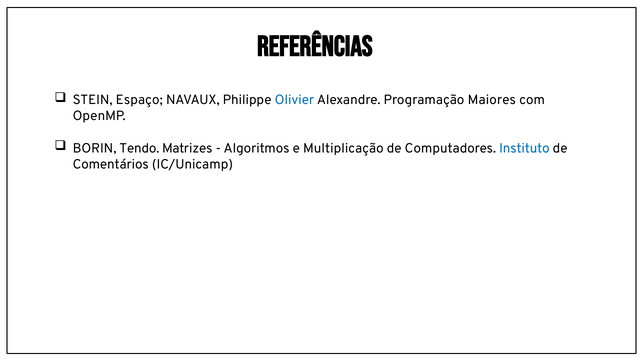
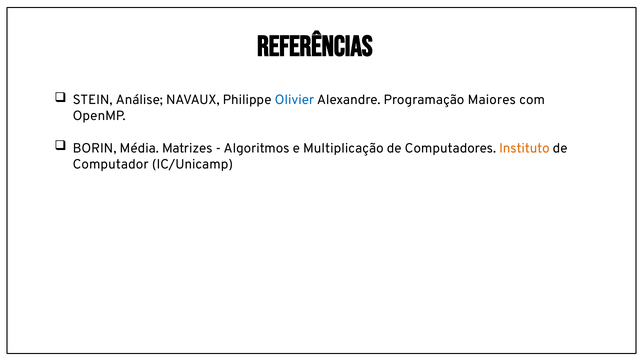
Espaço: Espaço -> Análise (139, 100)
Tendo: Tendo -> Média (139, 148)
Instituto colour: blue -> orange (524, 148)
Comentários: Comentários -> Computador (111, 165)
